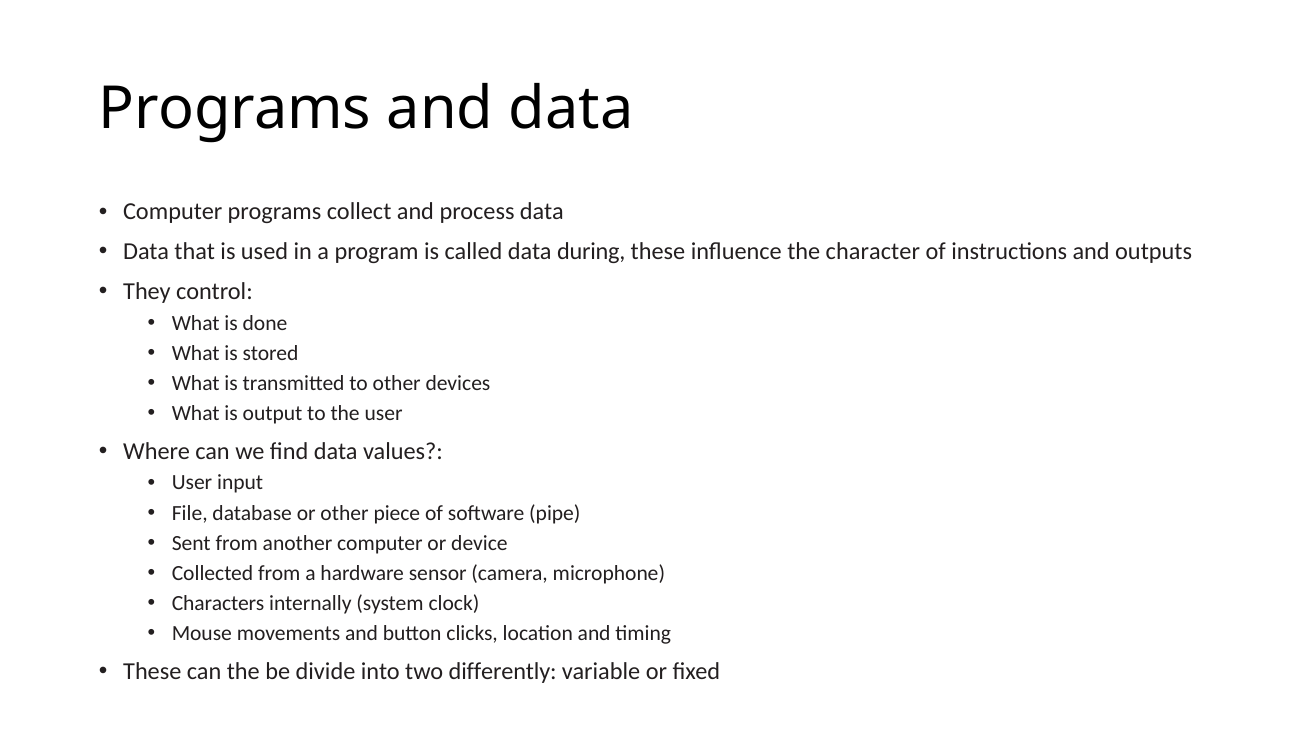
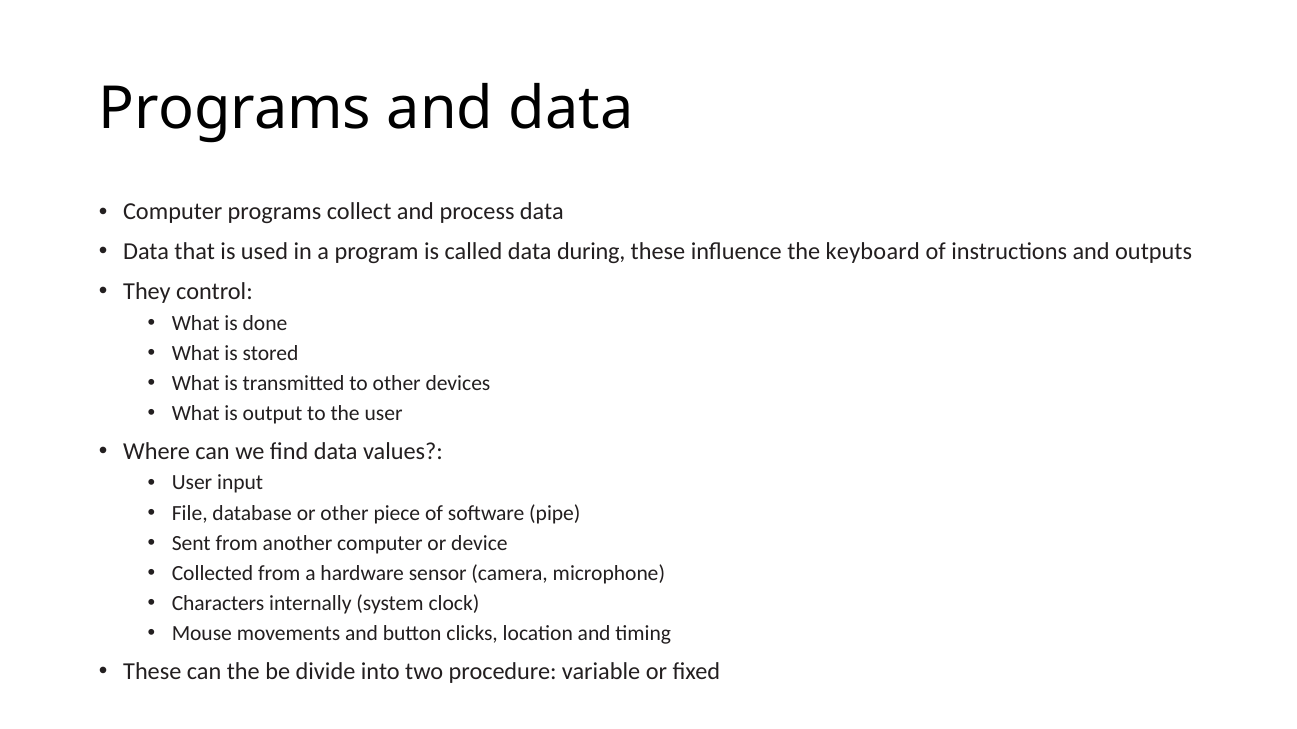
character: character -> keyboard (873, 252)
differently: differently -> procedure (503, 672)
